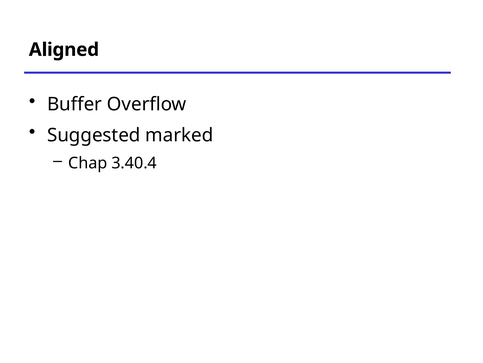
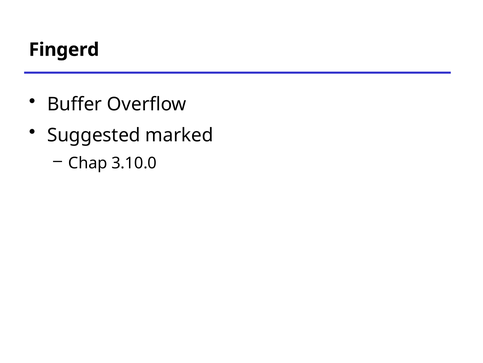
Aligned: Aligned -> Fingerd (64, 50)
3.40.4: 3.40.4 -> 3.10.0 (134, 163)
